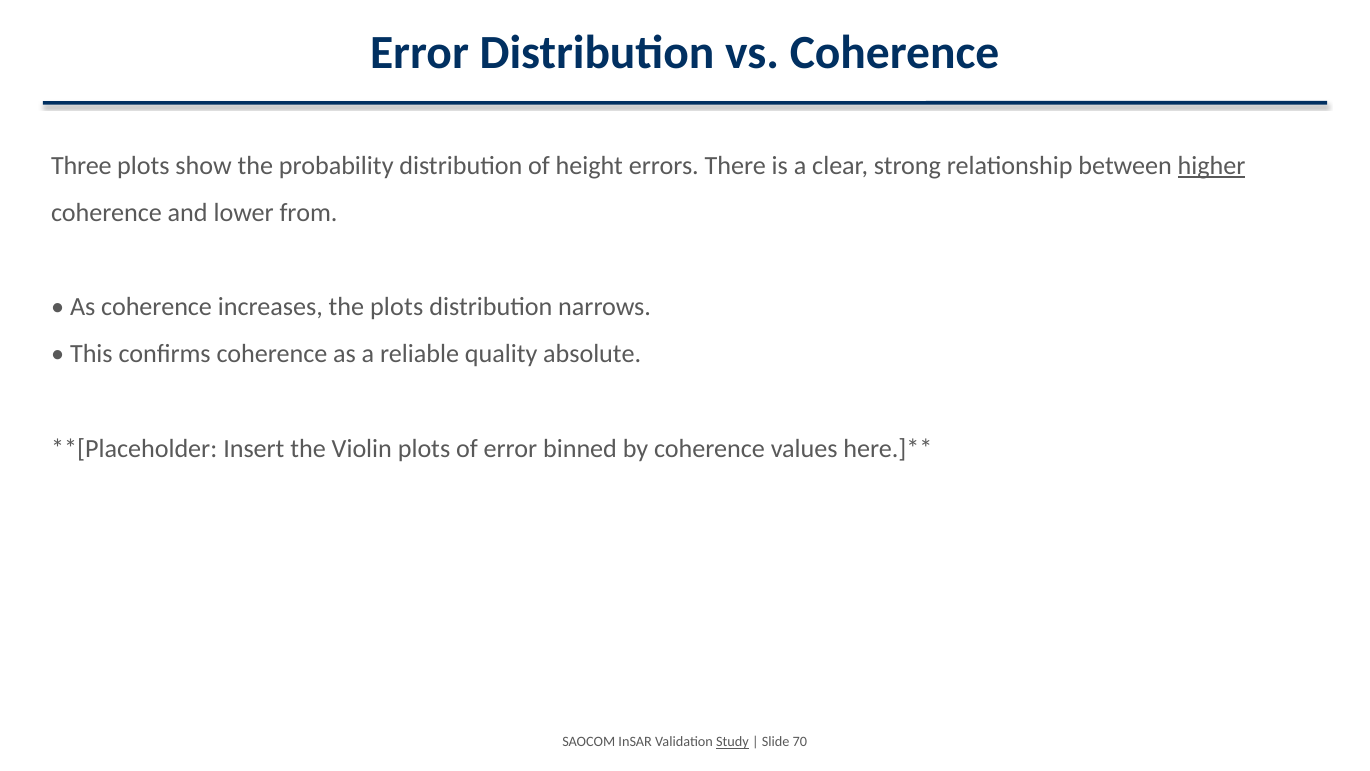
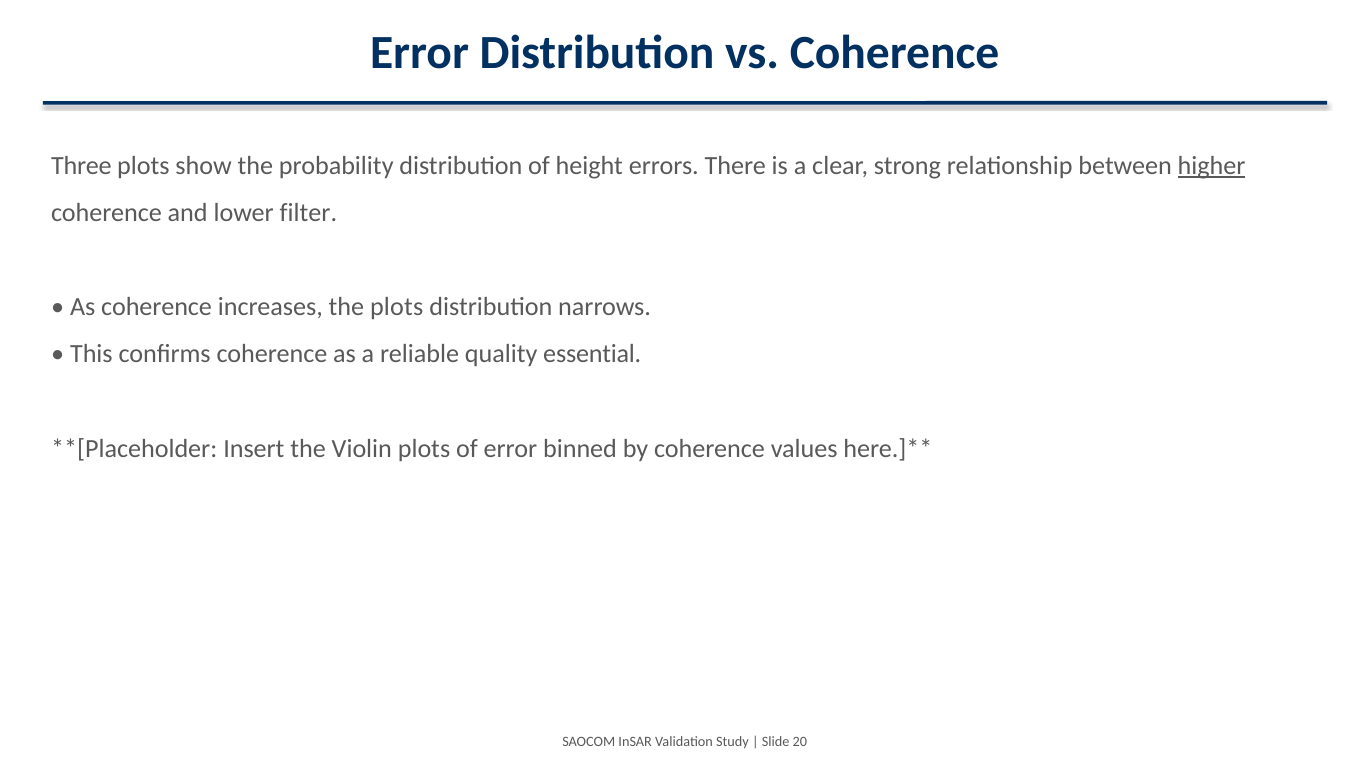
from: from -> filter (308, 213)
absolute: absolute -> essential (592, 354)
Study underline: present -> none (733, 742)
70: 70 -> 20 (800, 742)
